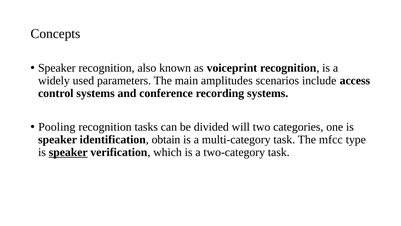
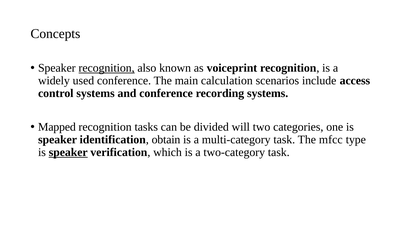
recognition underline: none -> present (107, 68)
used parameters: parameters -> conference (124, 80)
amplitudes: amplitudes -> calculation (227, 80)
Pooling: Pooling -> Mapped (57, 127)
